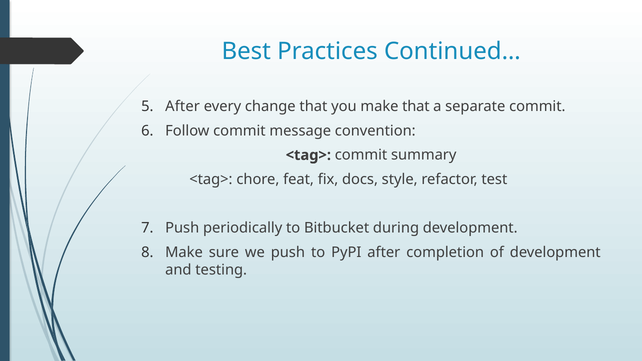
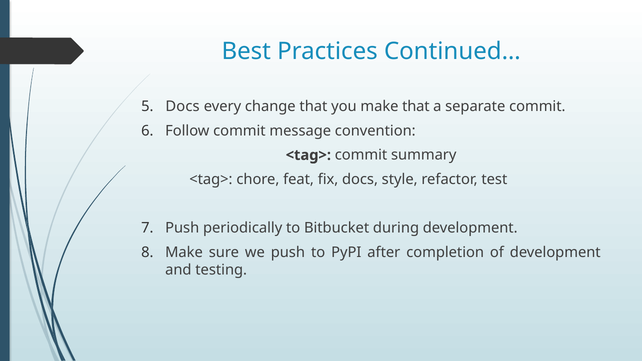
After: After -> Docs (183, 107)
